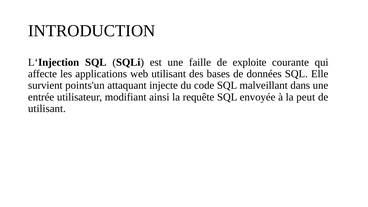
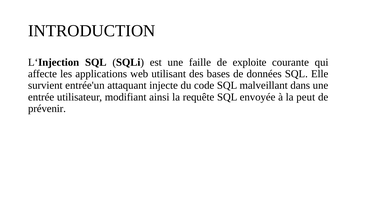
points'un: points'un -> entrée'un (85, 85)
utilisant: utilisant -> prévenir (47, 109)
